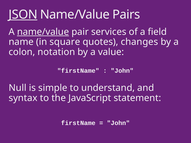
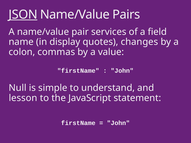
name/value underline: present -> none (43, 32)
square: square -> display (65, 42)
notation: notation -> commas (56, 52)
syntax: syntax -> lesson (23, 98)
